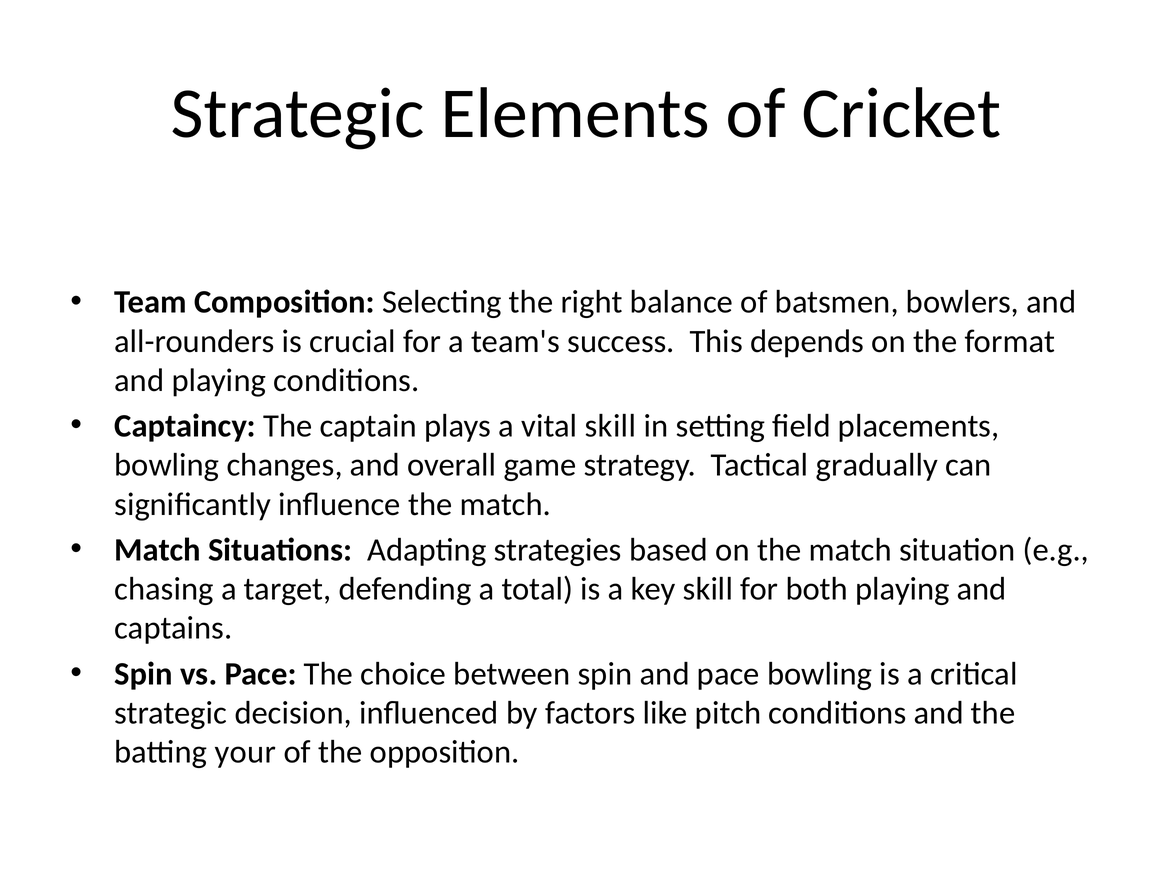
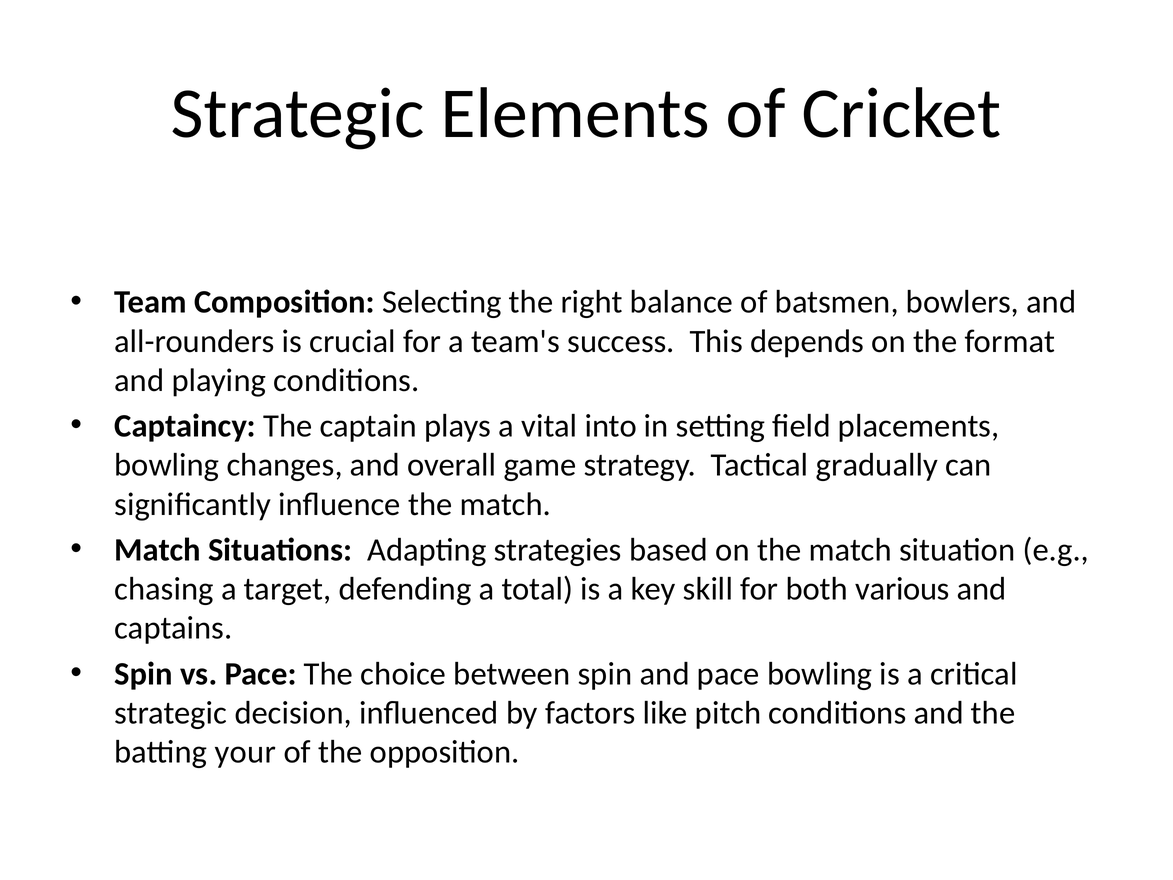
vital skill: skill -> into (611, 426)
both playing: playing -> various (903, 589)
